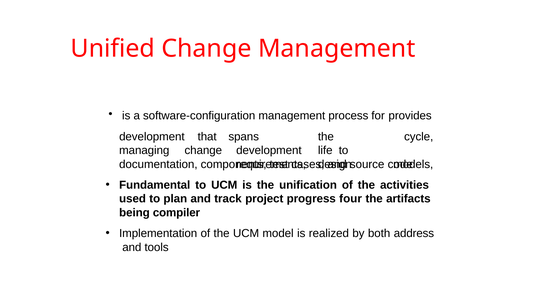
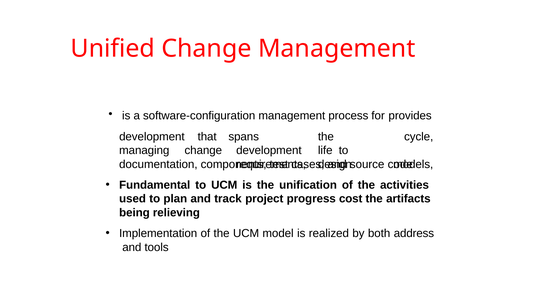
four: four -> cost (351, 199)
compiler: compiler -> relieving (176, 212)
